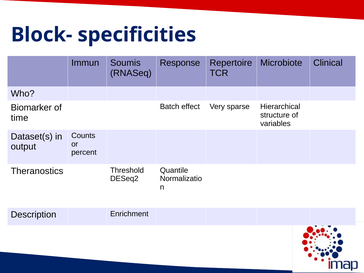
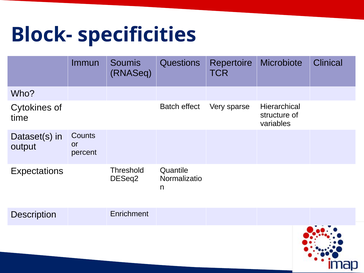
Response: Response -> Questions (180, 63)
Biomarker: Biomarker -> Cytokines (31, 108)
Theranostics: Theranostics -> Expectations (37, 171)
